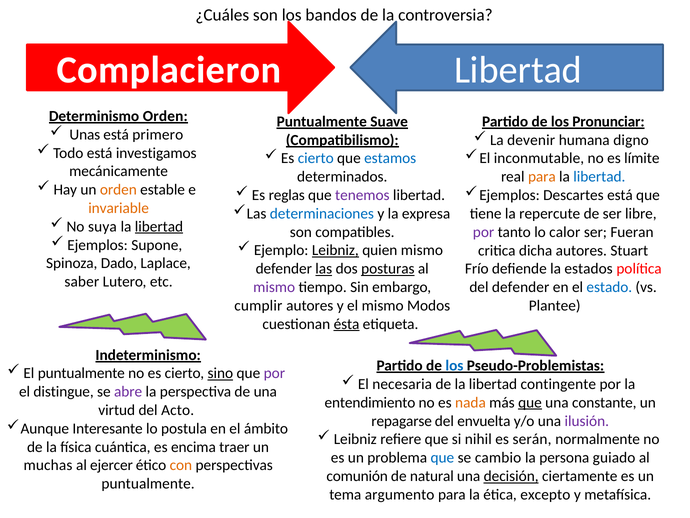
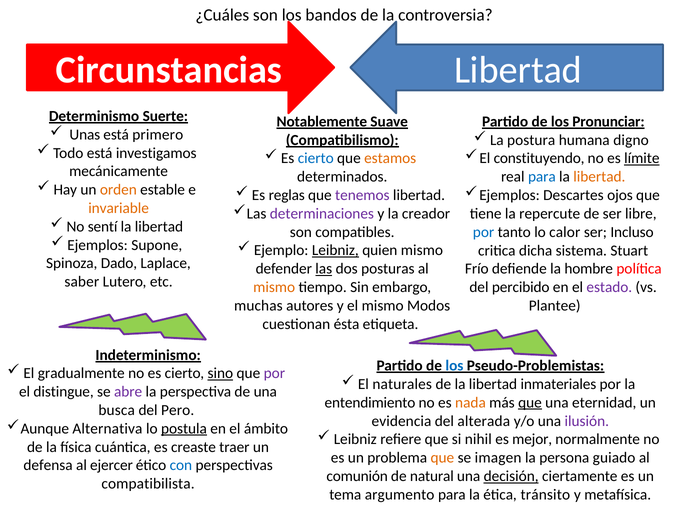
Complacieron: Complacieron -> Circunstancias (169, 70)
Determinismo Orden: Orden -> Suerte (165, 116)
Puntualmente: Puntualmente -> Notablemente (322, 121)
devenir: devenir -> postura (531, 140)
estamos colour: blue -> orange (390, 158)
inconmutable: inconmutable -> constituyendo (539, 158)
límite underline: none -> present (642, 158)
para colour: orange -> blue (542, 177)
libertad colour: blue -> orange (599, 177)
Descartes está: está -> ojos (620, 195)
determinaciones colour: blue -> purple (322, 213)
expresa: expresa -> creador (426, 213)
suya: suya -> sentí (103, 226)
libertad underline: present -> none (159, 226)
por colour: purple -> blue (484, 232)
Fueran: Fueran -> Incluso (632, 232)
dicha autores: autores -> sistema (581, 250)
posturas underline: present -> none (388, 269)
estados: estados -> hombre (589, 269)
mismo colour: purple -> orange (274, 287)
del defender: defender -> percibido (521, 287)
estado colour: blue -> purple (609, 287)
cumplir: cumplir -> muchas (258, 305)
ésta underline: present -> none (347, 324)
puntualmente: puntualmente -> gradualmente (81, 373)
necesaria: necesaria -> naturales (402, 384)
contingente: contingente -> inmateriales (558, 384)
constante: constante -> eternidad (604, 402)
virtud: virtud -> busca (117, 410)
Acto: Acto -> Pero (178, 410)
repagarse: repagarse -> evidencia (401, 421)
envuelta: envuelta -> alterada (484, 421)
Interesante: Interesante -> Alternativa (107, 428)
postula underline: none -> present (184, 428)
serán: serán -> mejor (532, 439)
encima: encima -> creaste (193, 447)
que colour: blue -> orange (442, 457)
cambio: cambio -> imagen (498, 457)
muchas: muchas -> defensa (48, 465)
con colour: orange -> blue (181, 465)
puntualmente: puntualmente -> compatibilista (148, 483)
excepto: excepto -> tránsito (545, 494)
